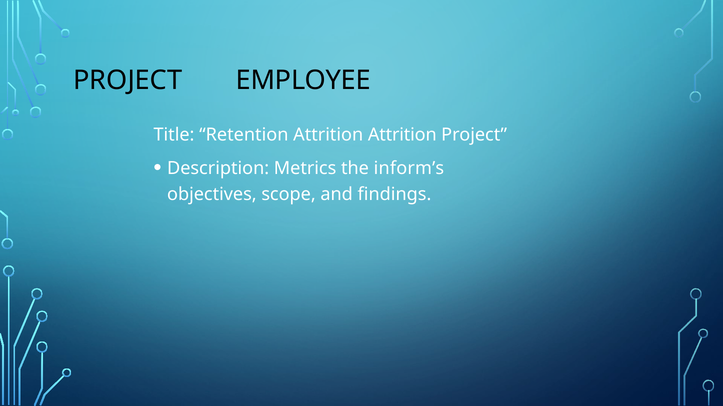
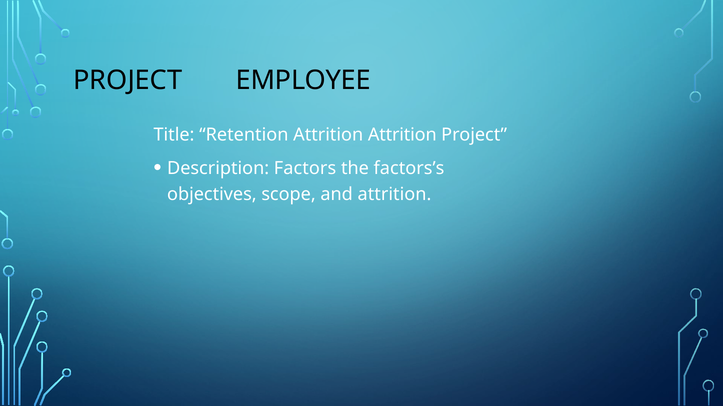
Metrics: Metrics -> Factors (305, 168)
inform’s: inform’s -> factors’s (409, 168)
and findings: findings -> attrition (394, 195)
